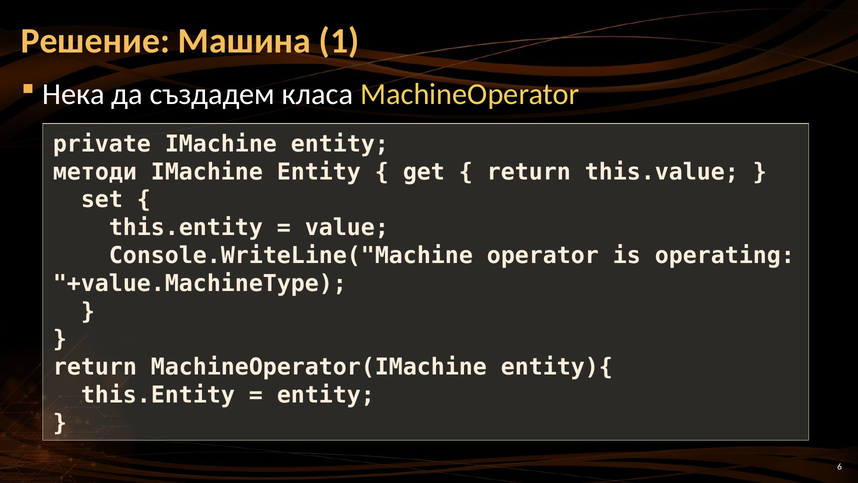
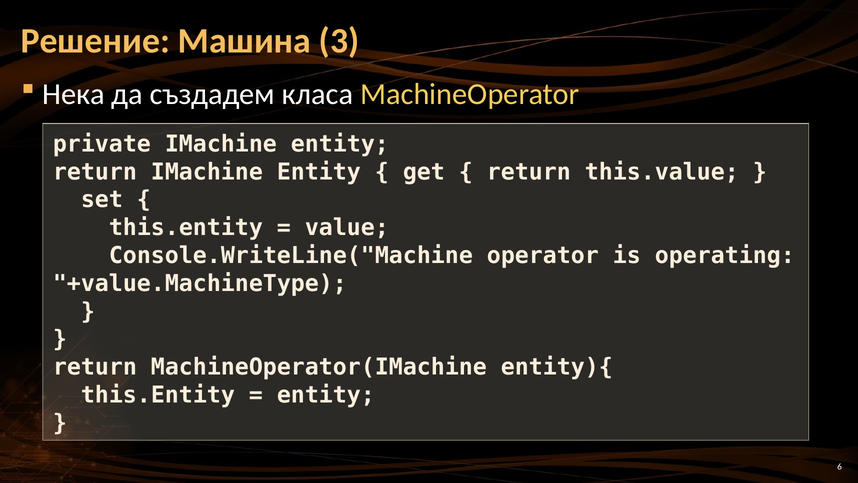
1: 1 -> 3 (339, 41)
методи: методи -> return (95, 172)
